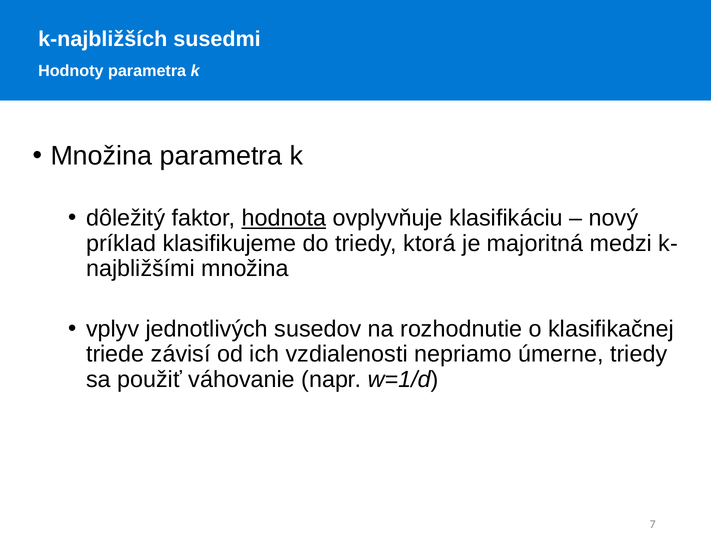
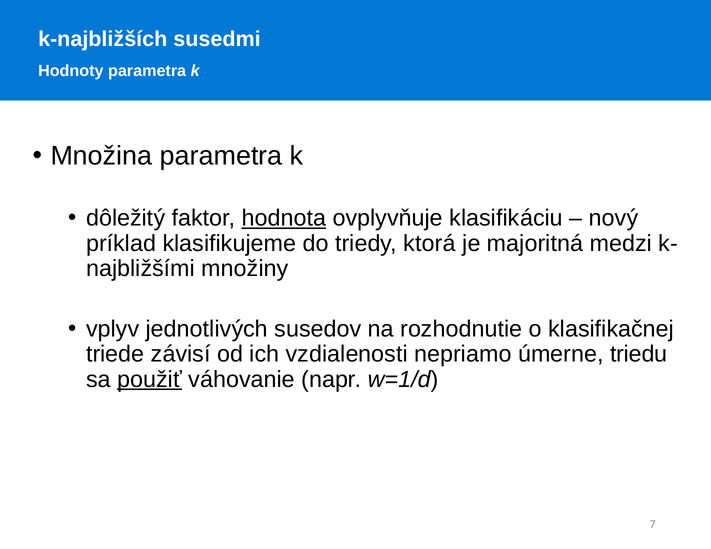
množina: množina -> množiny (245, 269)
úmerne triedy: triedy -> triedu (639, 354)
použiť underline: none -> present (149, 380)
